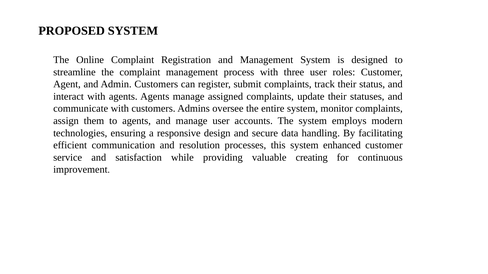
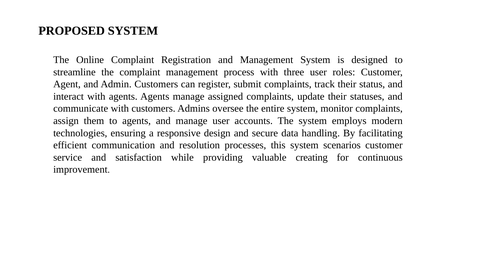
enhanced: enhanced -> scenarios (342, 145)
